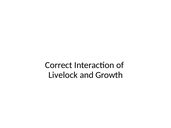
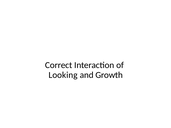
Livelock: Livelock -> Looking (63, 75)
